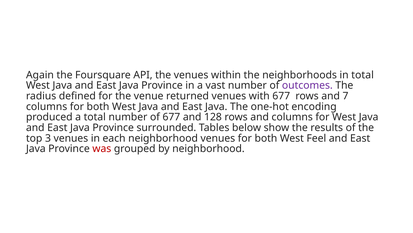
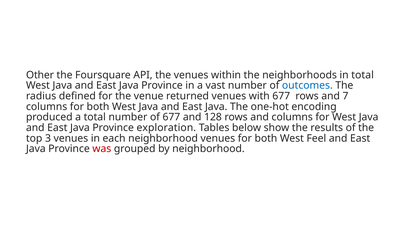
Again: Again -> Other (40, 75)
outcomes colour: purple -> blue (307, 85)
surrounded: surrounded -> exploration (166, 127)
